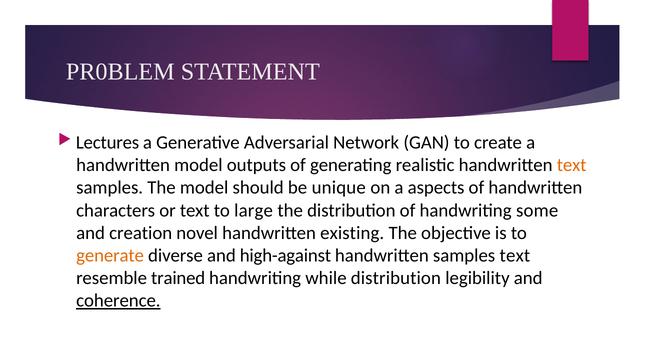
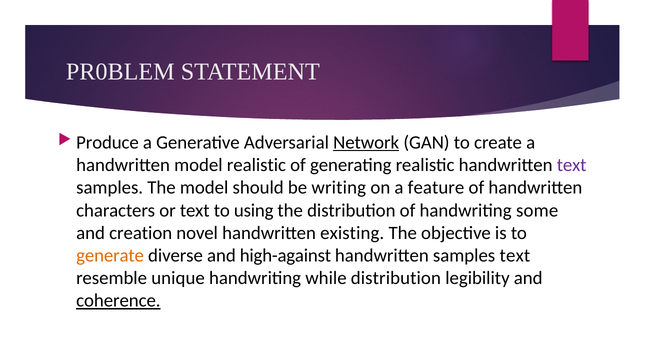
Lectures: Lectures -> Produce (108, 142)
Network underline: none -> present (366, 142)
model outputs: outputs -> realistic (256, 165)
text colour: orange -> purple (572, 165)
unique: unique -> writing (339, 188)
aspects: aspects -> feature (436, 188)
large: large -> using (254, 210)
trained: trained -> unique (178, 278)
